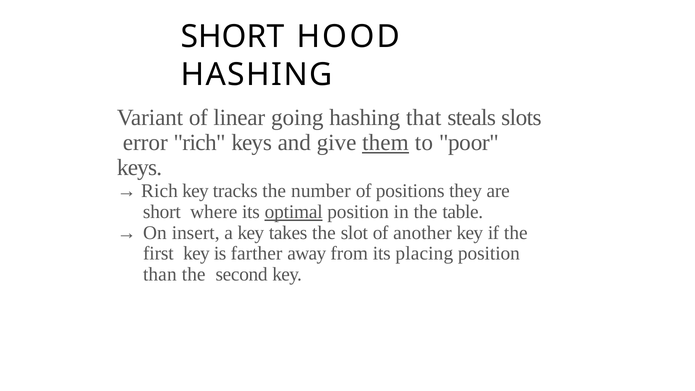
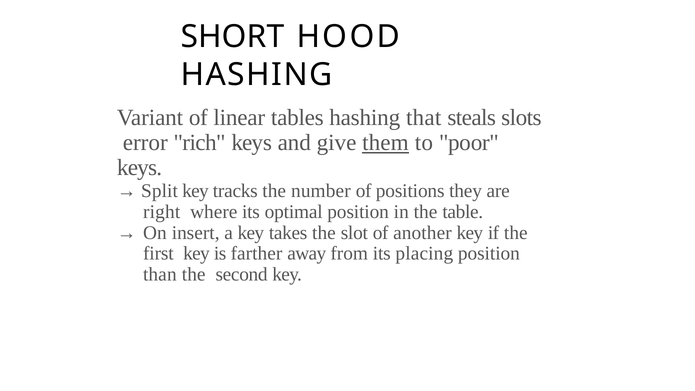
going: going -> tables (297, 118)
Rich: Rich -> Split (159, 191)
short: short -> right (162, 212)
optimal underline: present -> none (294, 212)
